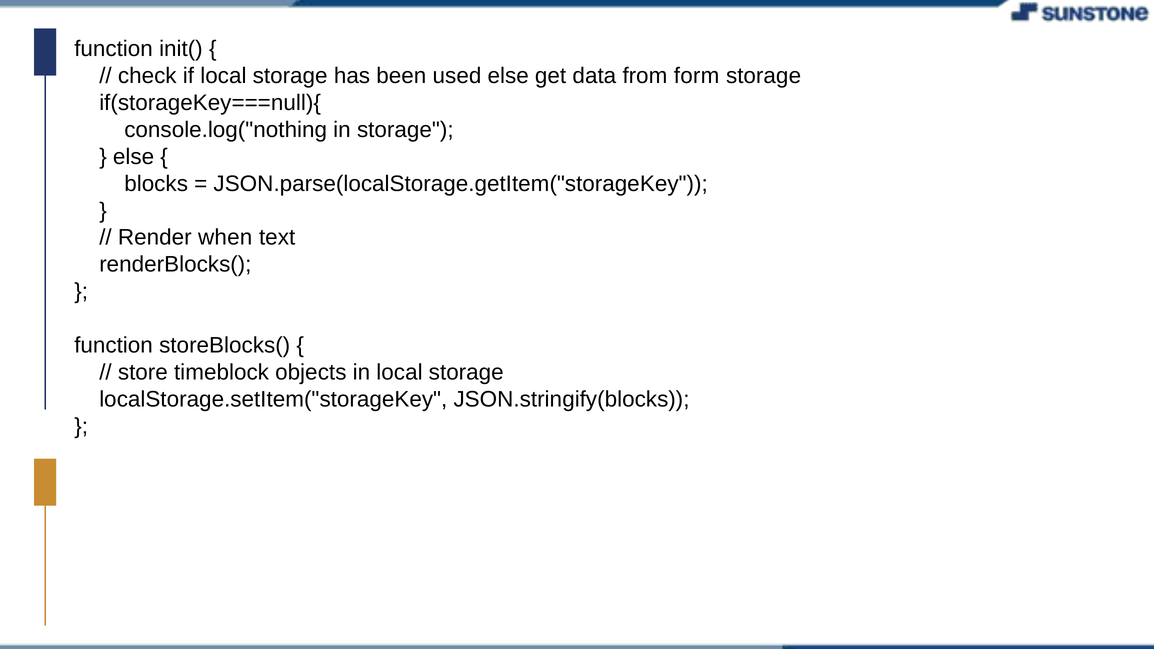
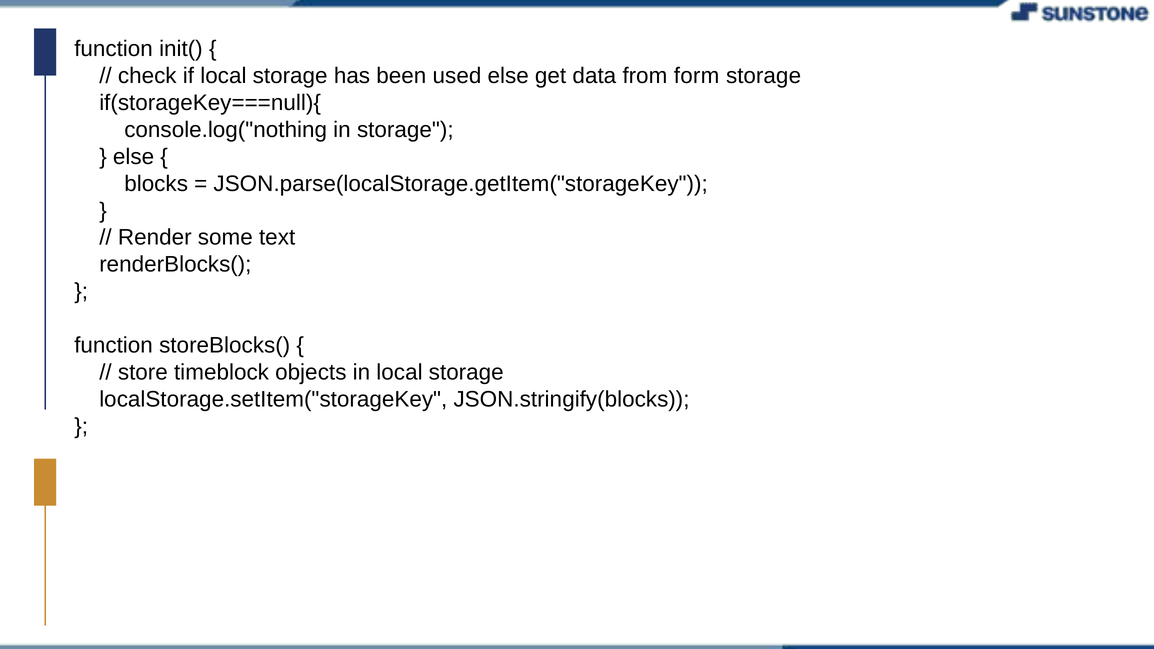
when: when -> some (225, 238)
